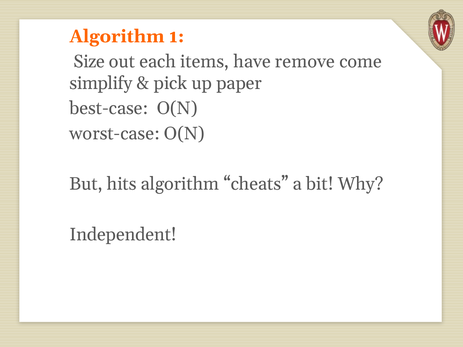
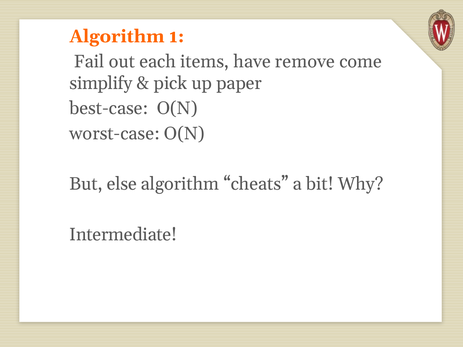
Size: Size -> Fail (89, 62)
hits: hits -> else (122, 184)
Independent: Independent -> Intermediate (123, 235)
